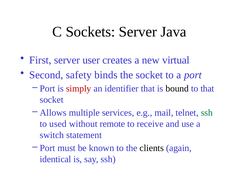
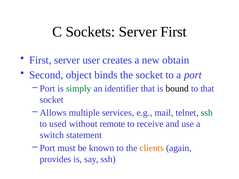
Server Java: Java -> First (174, 32)
virtual: virtual -> obtain (176, 60)
safety: safety -> object (79, 75)
simply colour: red -> green (79, 89)
clients colour: black -> orange (152, 148)
identical: identical -> provides (55, 159)
